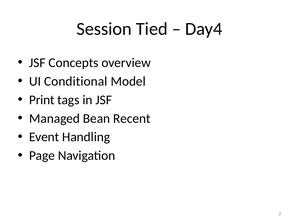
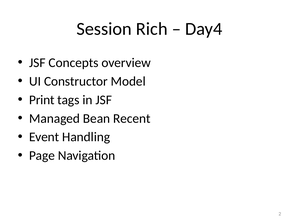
Tied: Tied -> Rich (152, 29)
Conditional: Conditional -> Constructor (76, 81)
